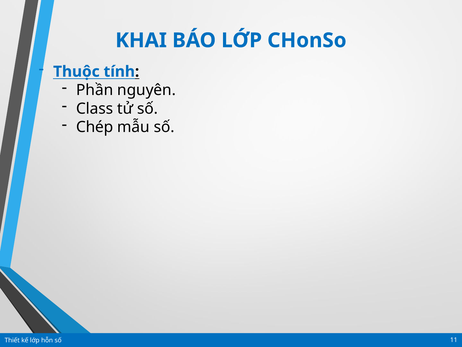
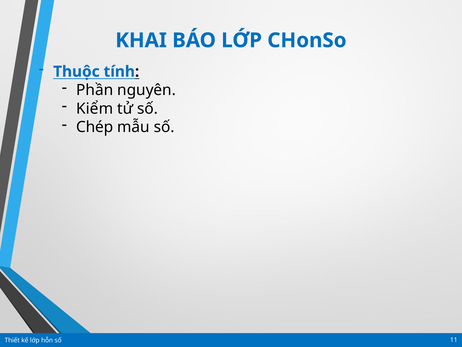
Class: Class -> Kiểm (95, 108)
